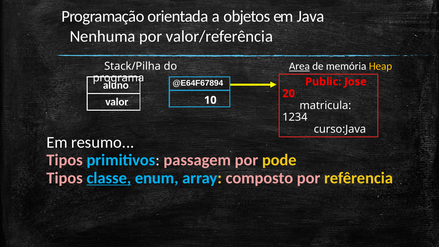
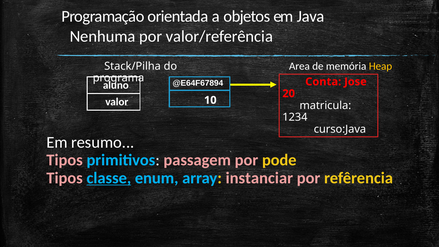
Area underline: present -> none (299, 66)
Public: Public -> Conta (323, 82)
composto: composto -> instanciar (259, 178)
